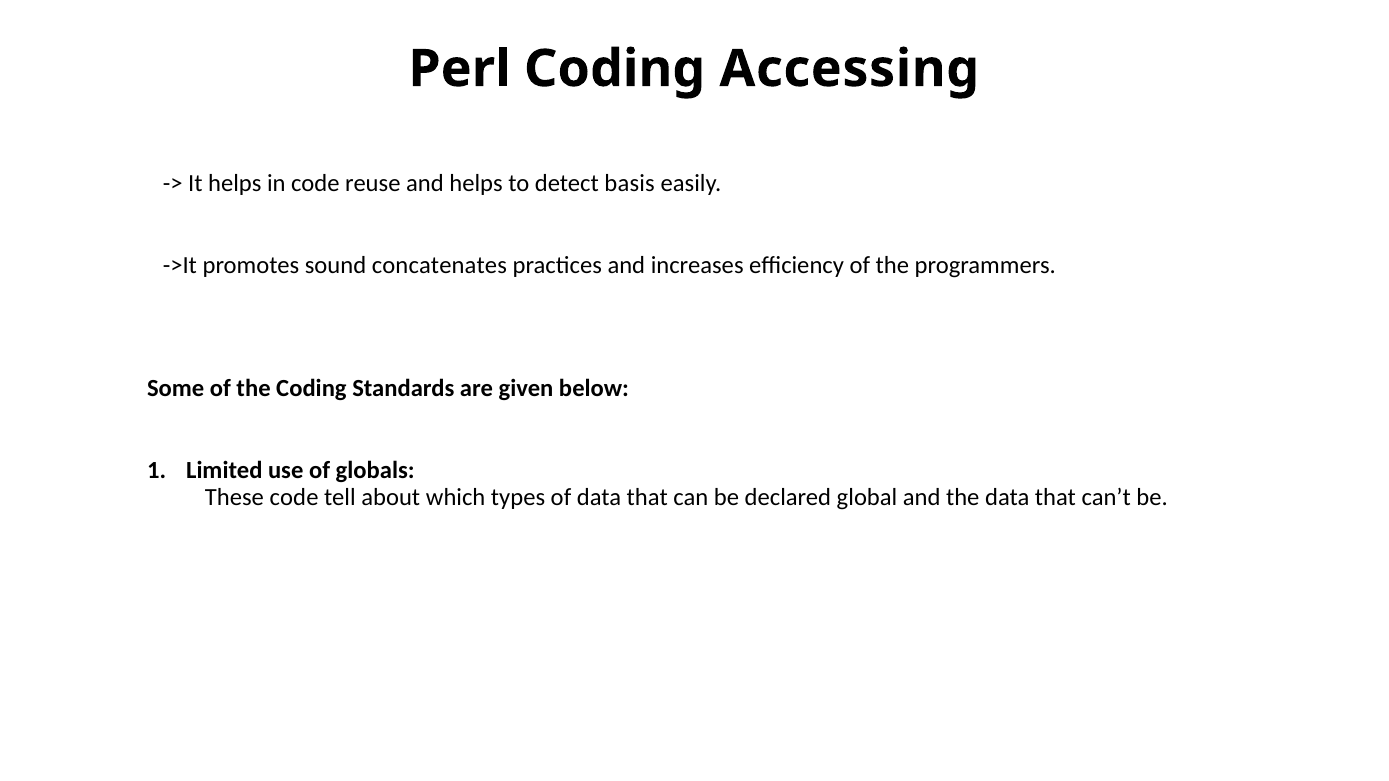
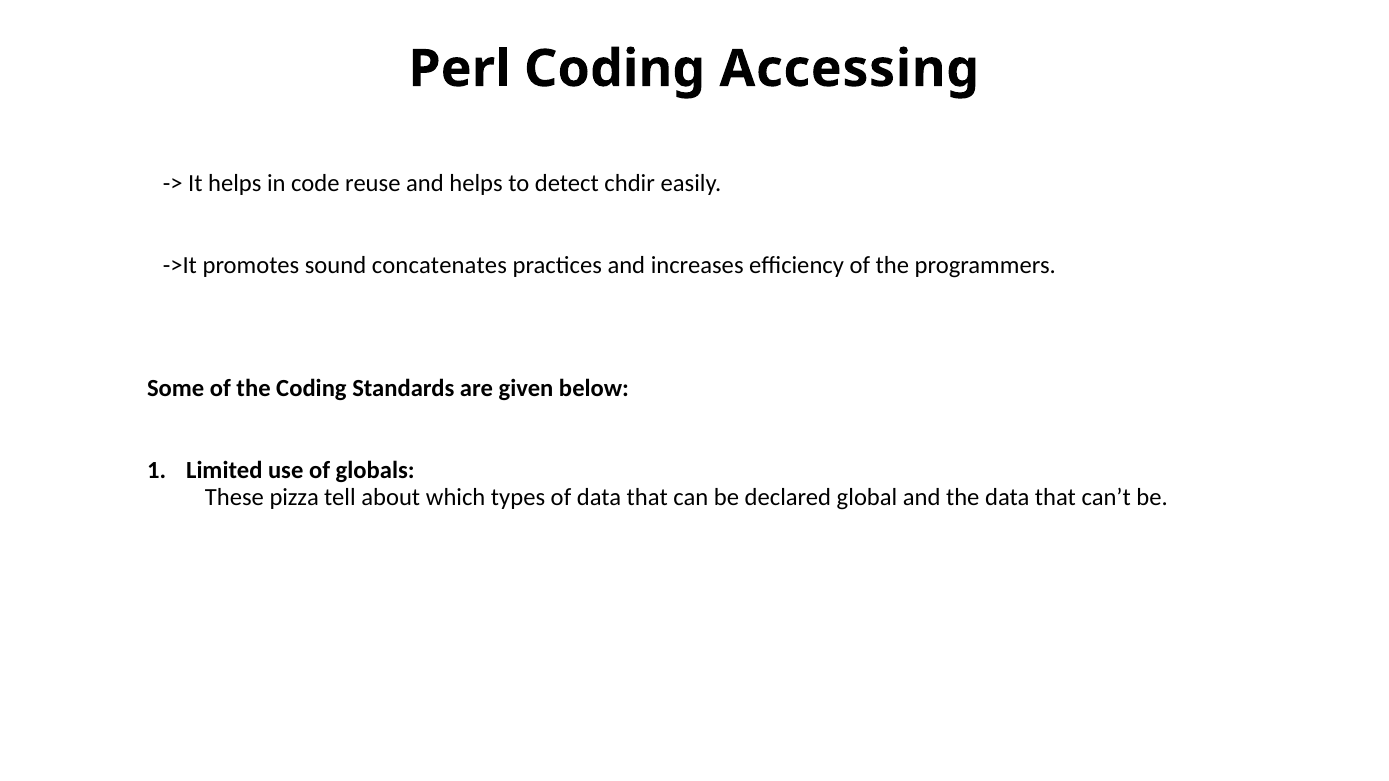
basis: basis -> chdir (630, 183)
These code: code -> pizza (294, 497)
